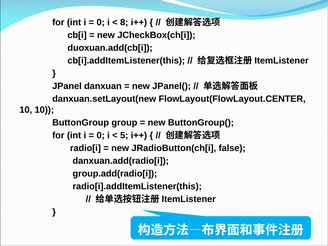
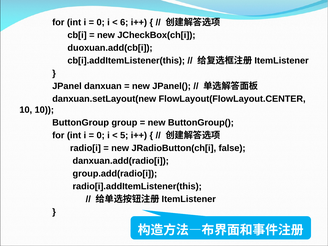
8: 8 -> 6 (124, 22)
